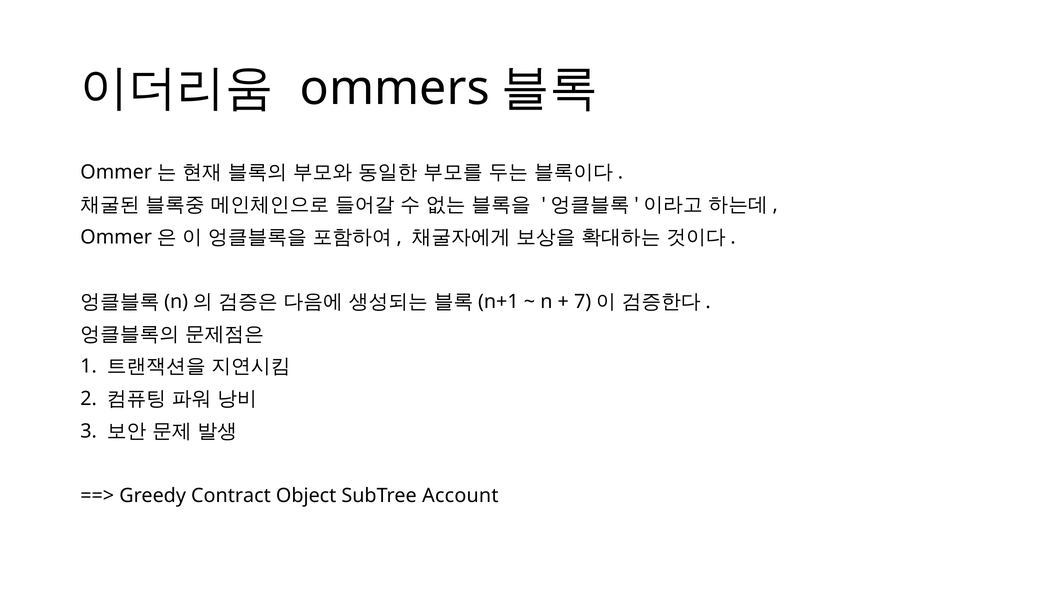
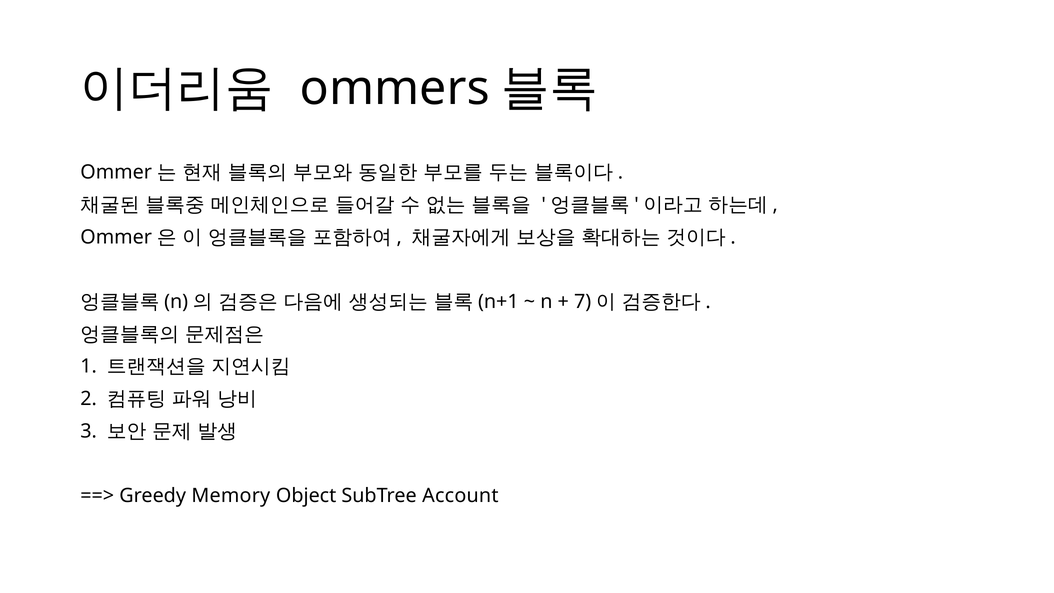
Contract: Contract -> Memory (231, 496)
